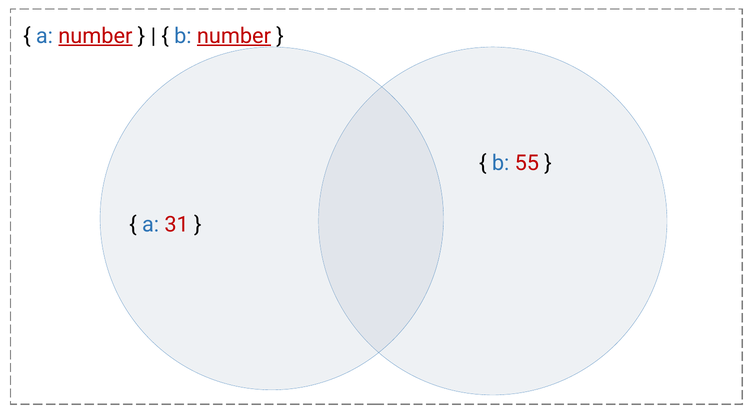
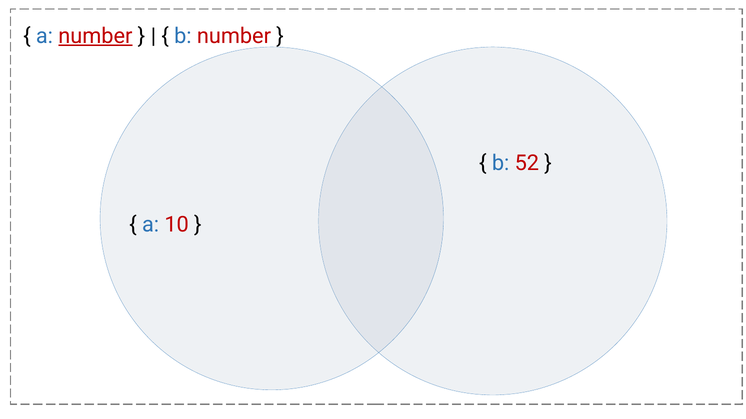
number underline: present -> none (234, 36)
55: 55 -> 52 (527, 164)
31: 31 -> 10 (177, 225)
